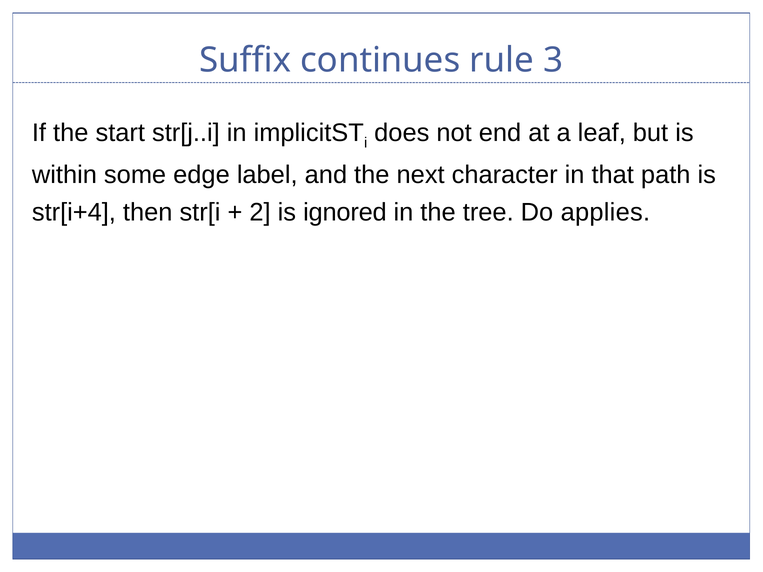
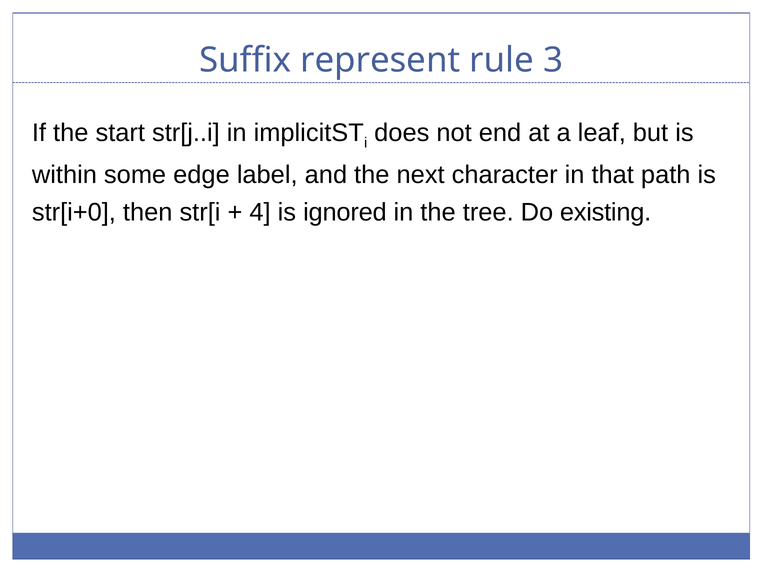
continues: continues -> represent (380, 60)
str[i+4: str[i+4 -> str[i+0 (74, 213)
2: 2 -> 4 (260, 213)
applies: applies -> existing (606, 213)
